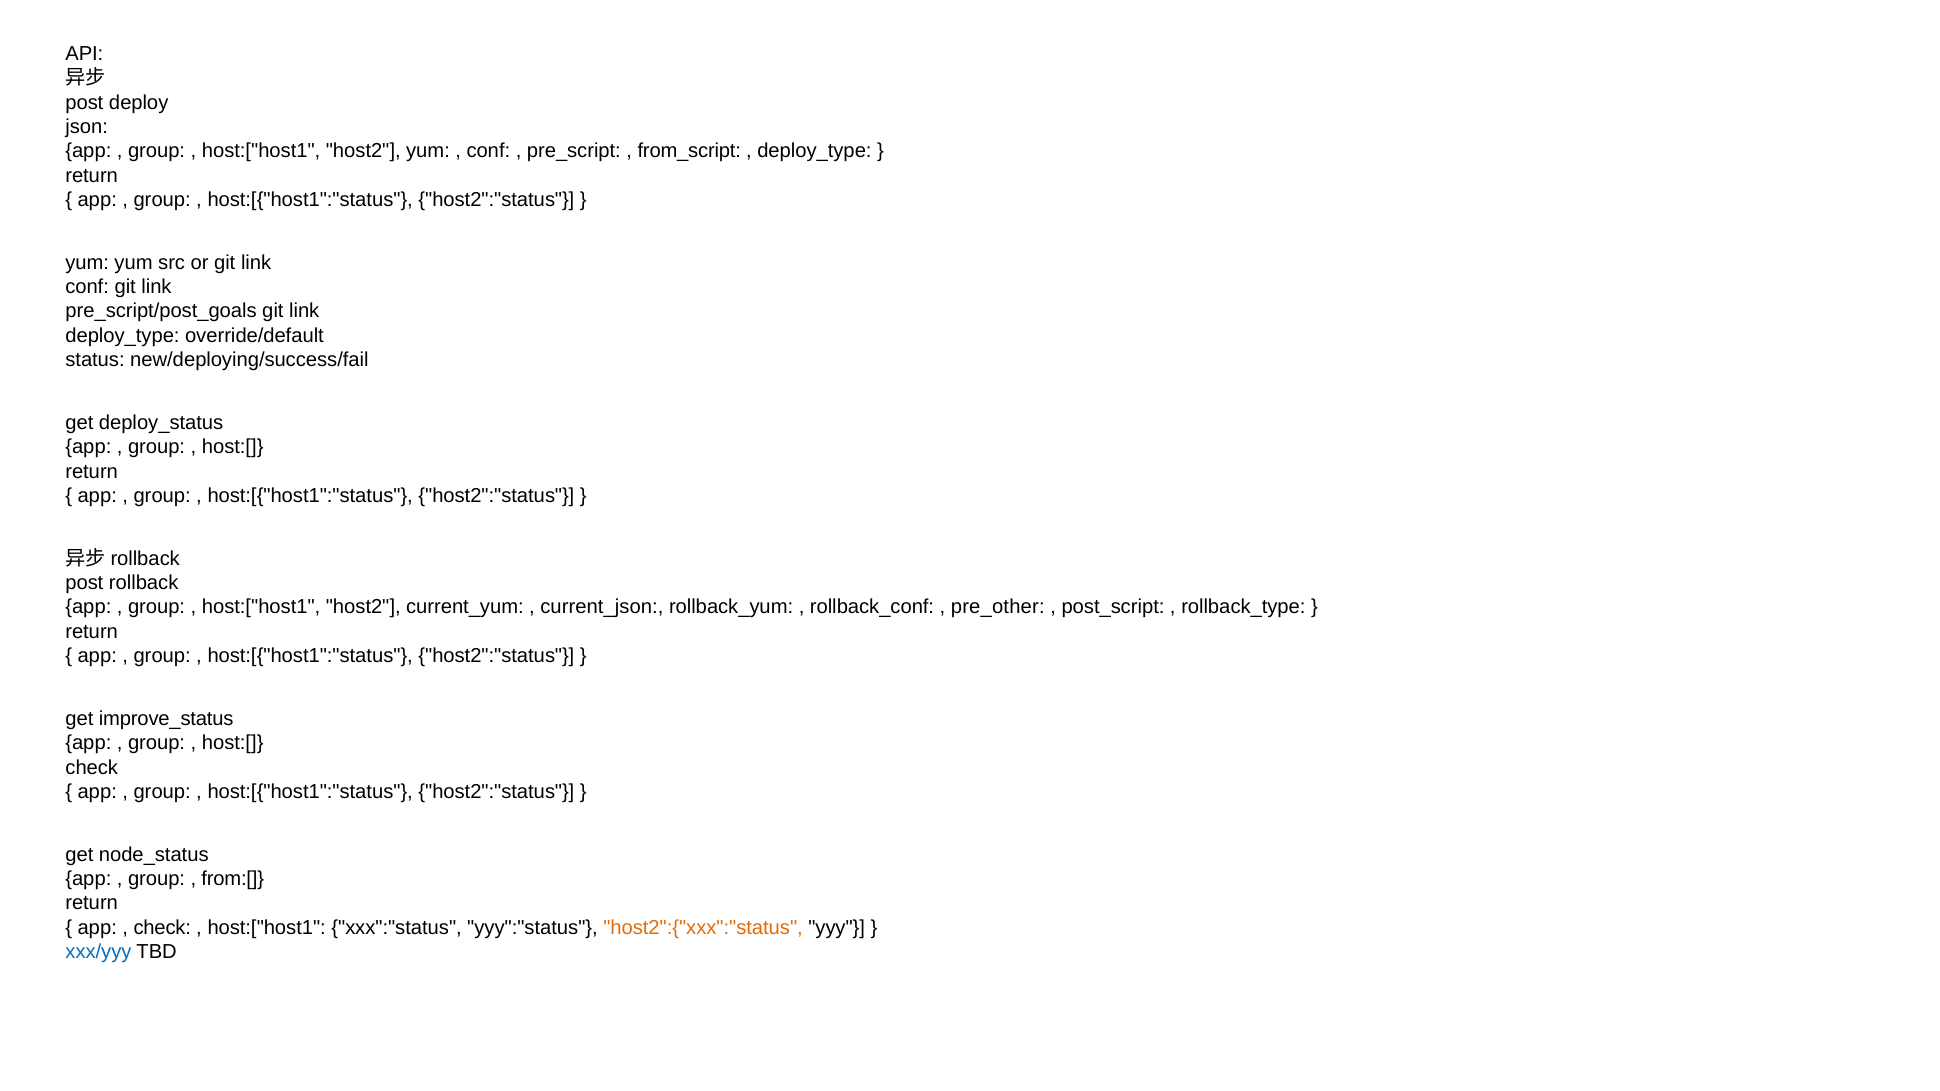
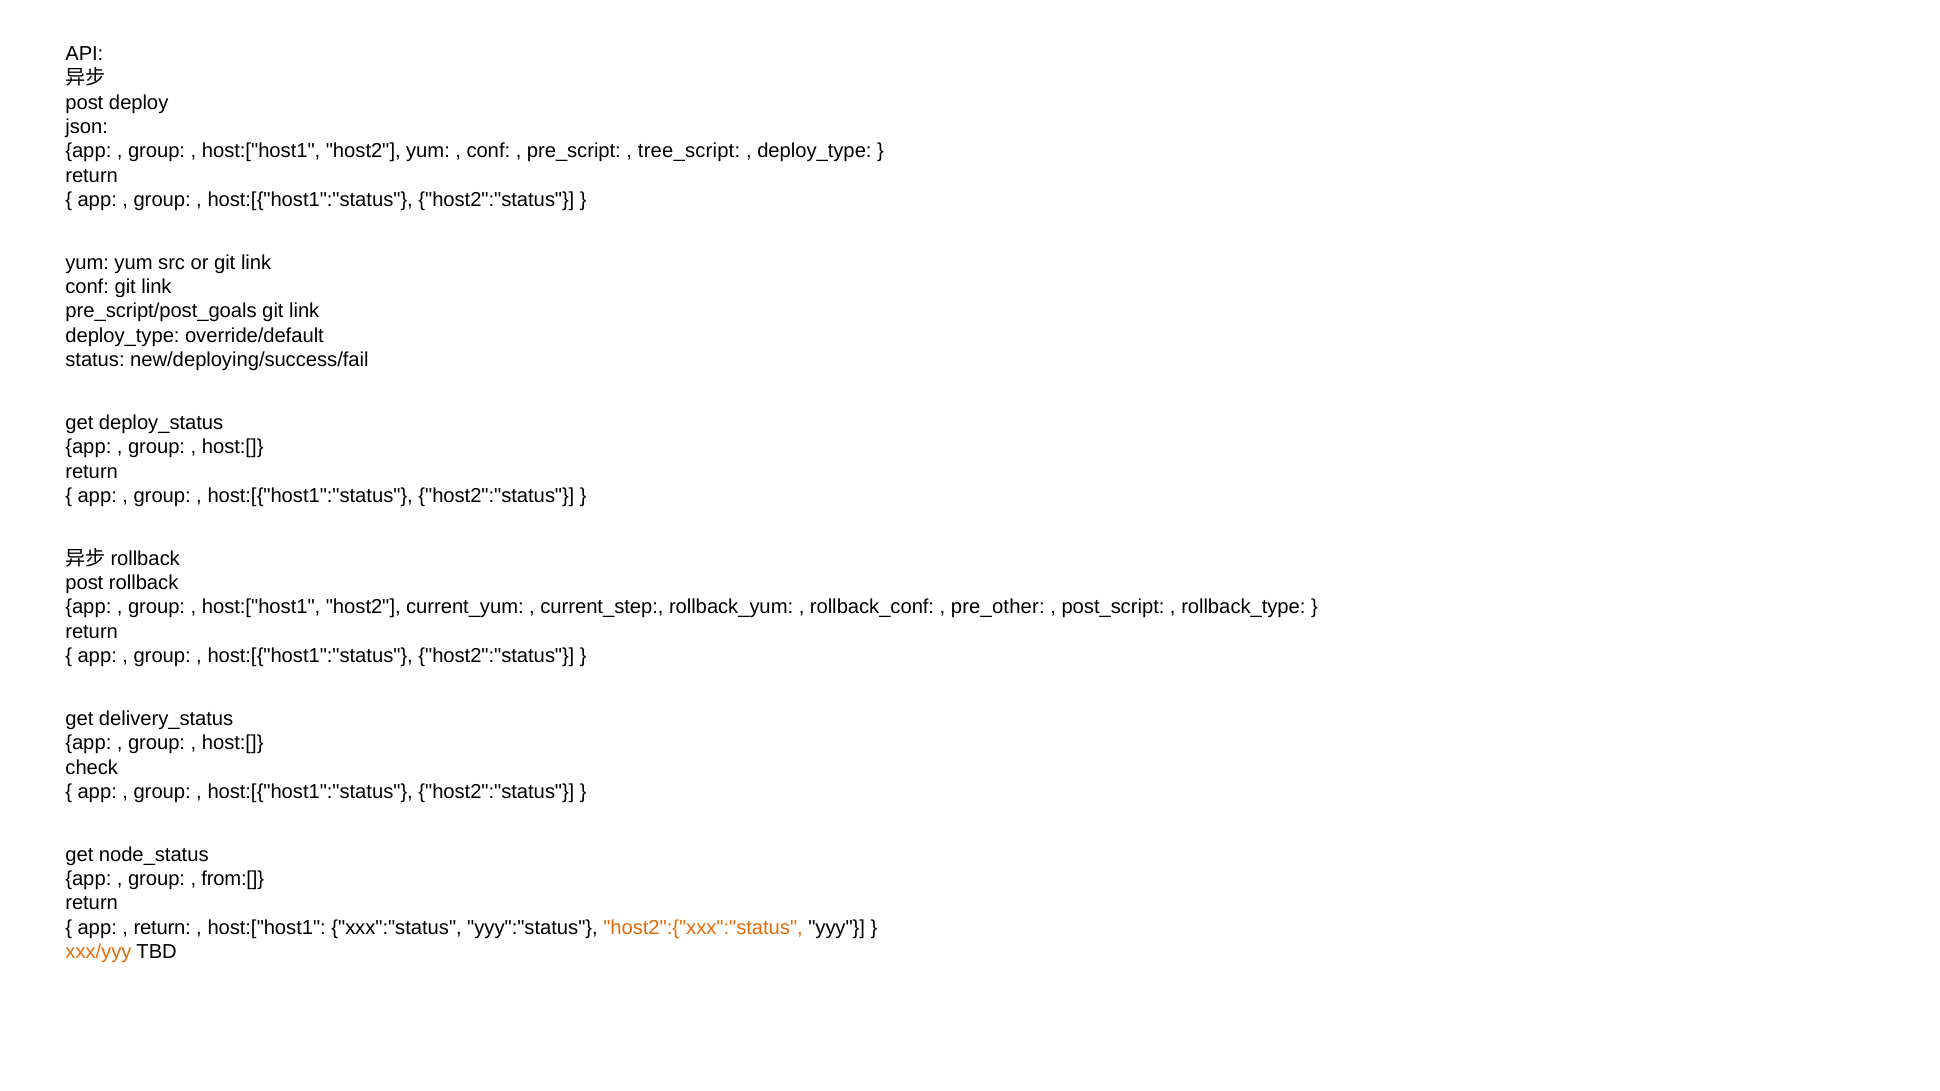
from_script: from_script -> tree_script (689, 151)
current_json: current_json -> current_step (602, 607)
improve_status: improve_status -> delivery_status (166, 719)
check: check -> return (162, 928)
xxx/yyy colour: blue -> orange (98, 952)
